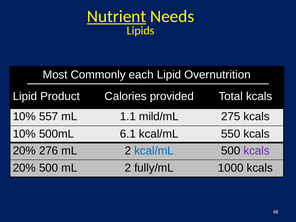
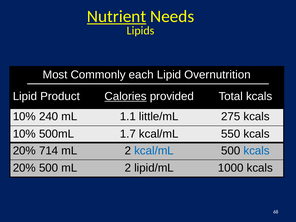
Calories underline: none -> present (126, 96)
557: 557 -> 240 (49, 117)
mild/mL: mild/mL -> little/mL (159, 117)
6.1: 6.1 -> 1.7 (128, 134)
276: 276 -> 714 (49, 151)
kcals colour: purple -> blue (257, 151)
fully/mL: fully/mL -> lipid/mL (154, 168)
